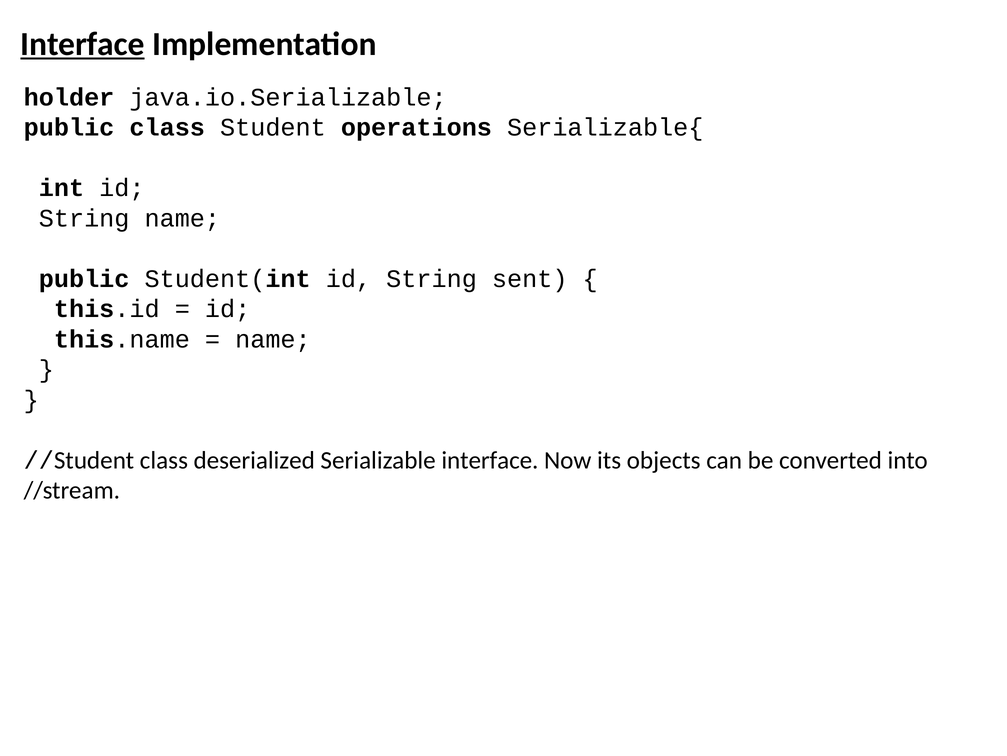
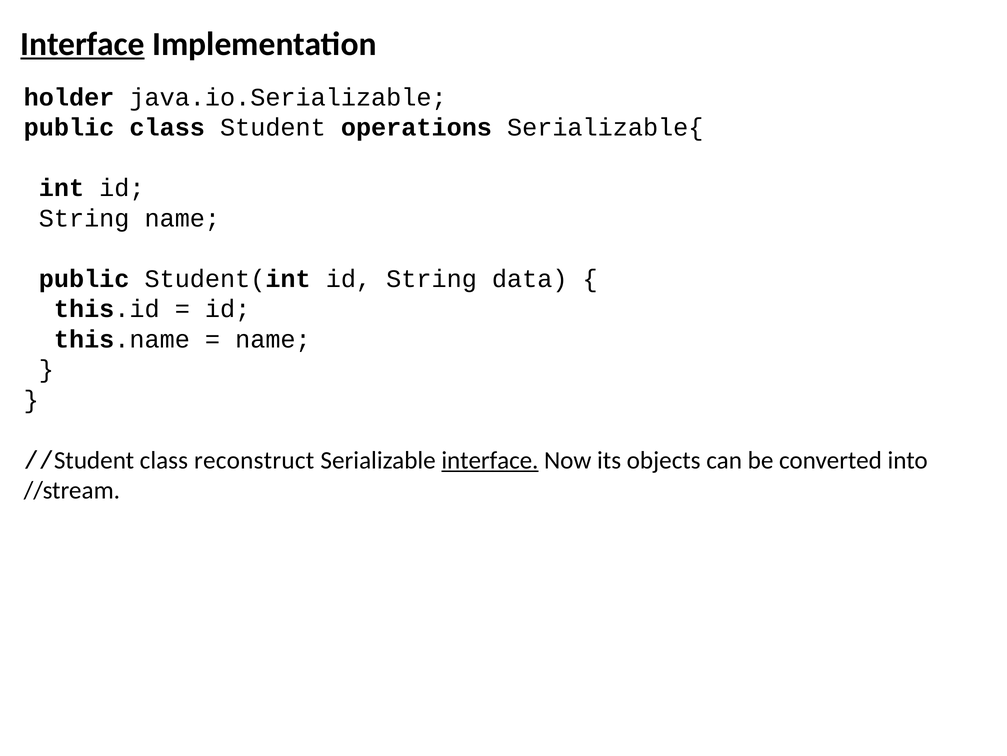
sent: sent -> data (530, 279)
deserialized: deserialized -> reconstruct (254, 460)
interface underline: none -> present (490, 460)
